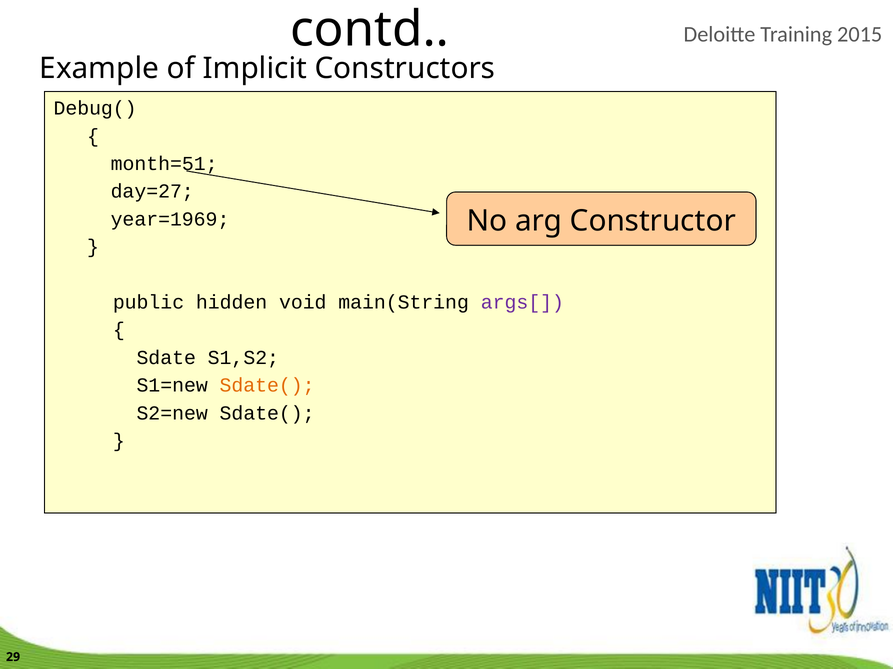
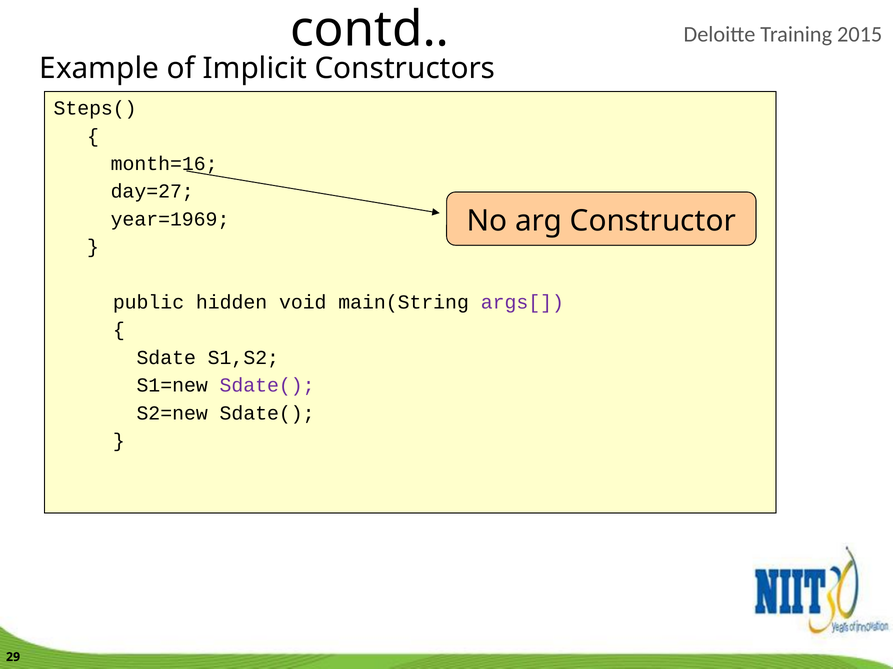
Debug(: Debug( -> Steps( (95, 108)
month=51: month=51 -> month=16 (164, 164)
Sdate( colour: orange -> purple (267, 386)
